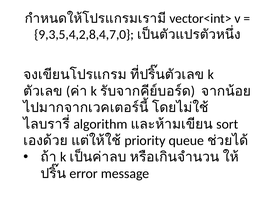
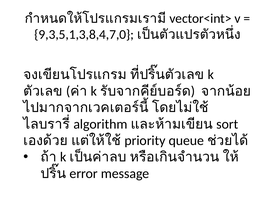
9,3,5,4,2,8,4,7,0: 9,3,5,4,2,8,4,7,0 -> 9,3,5,1,3,8,4,7,0 (84, 35)
